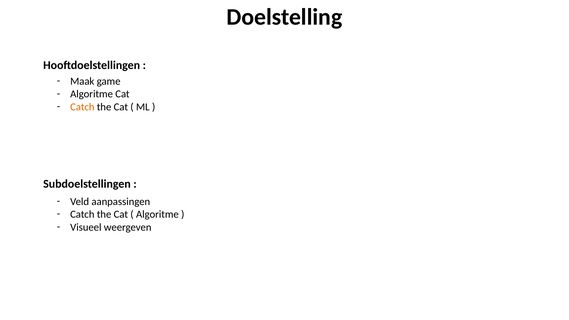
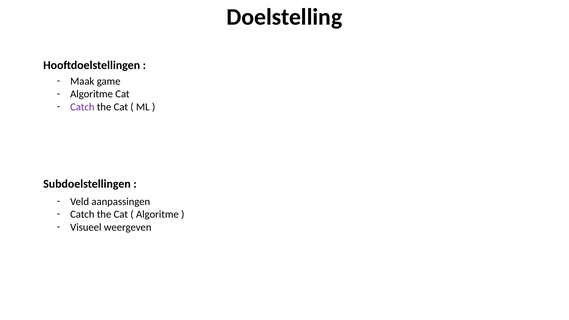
Catch colour: orange -> purple (82, 107)
